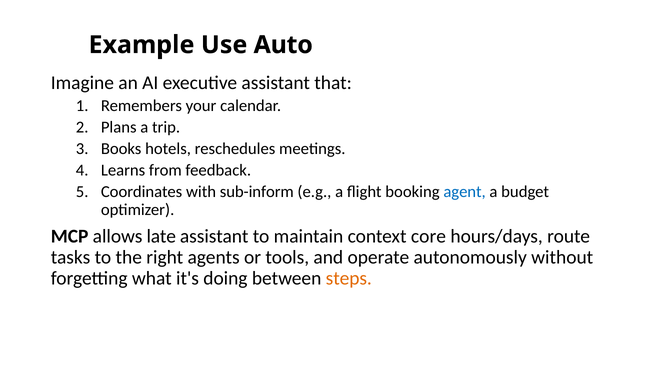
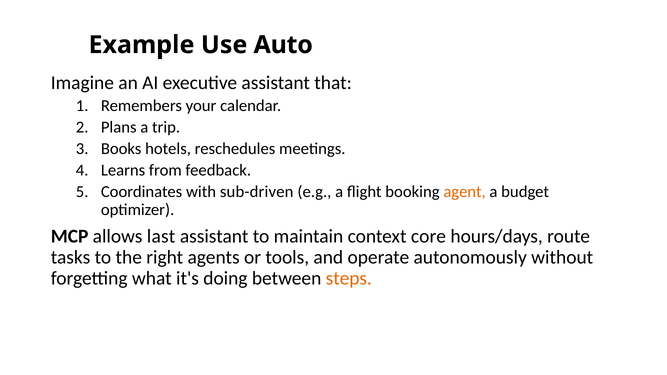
sub-inform: sub-inform -> sub-driven (257, 192)
agent colour: blue -> orange (465, 192)
late: late -> last (161, 236)
